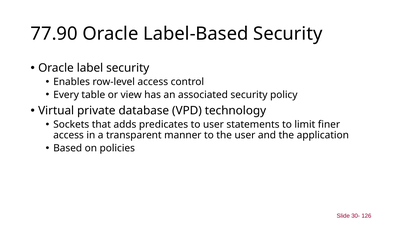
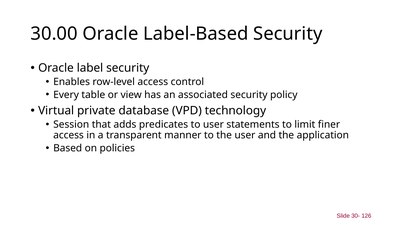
77.90: 77.90 -> 30.00 (54, 34)
Sockets: Sockets -> Session (71, 125)
